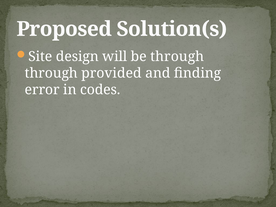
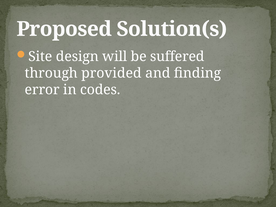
be through: through -> suffered (177, 57)
